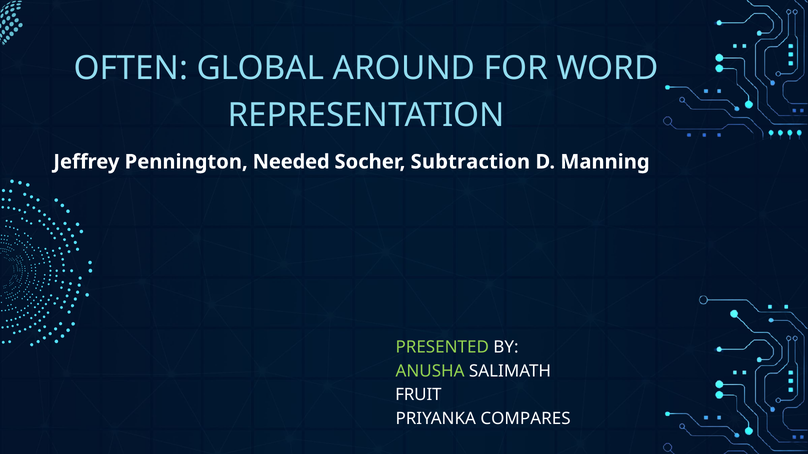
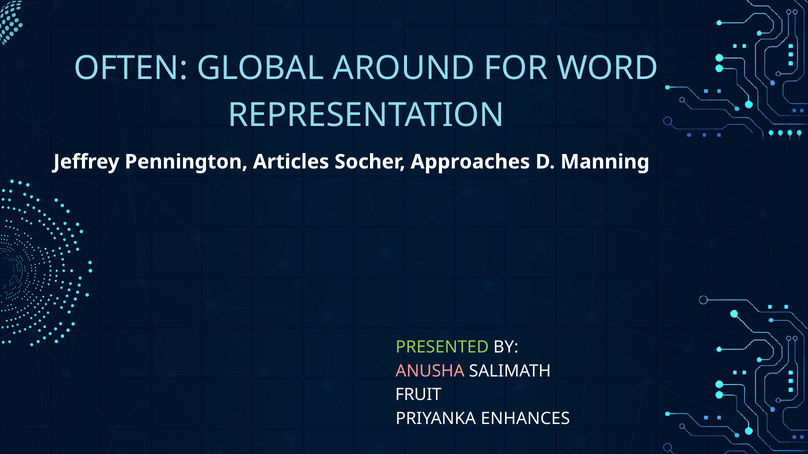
Needed: Needed -> Articles (291, 162)
Subtraction: Subtraction -> Approaches (470, 162)
ANUSHA colour: light green -> pink (430, 371)
COMPARES: COMPARES -> ENHANCES (525, 419)
